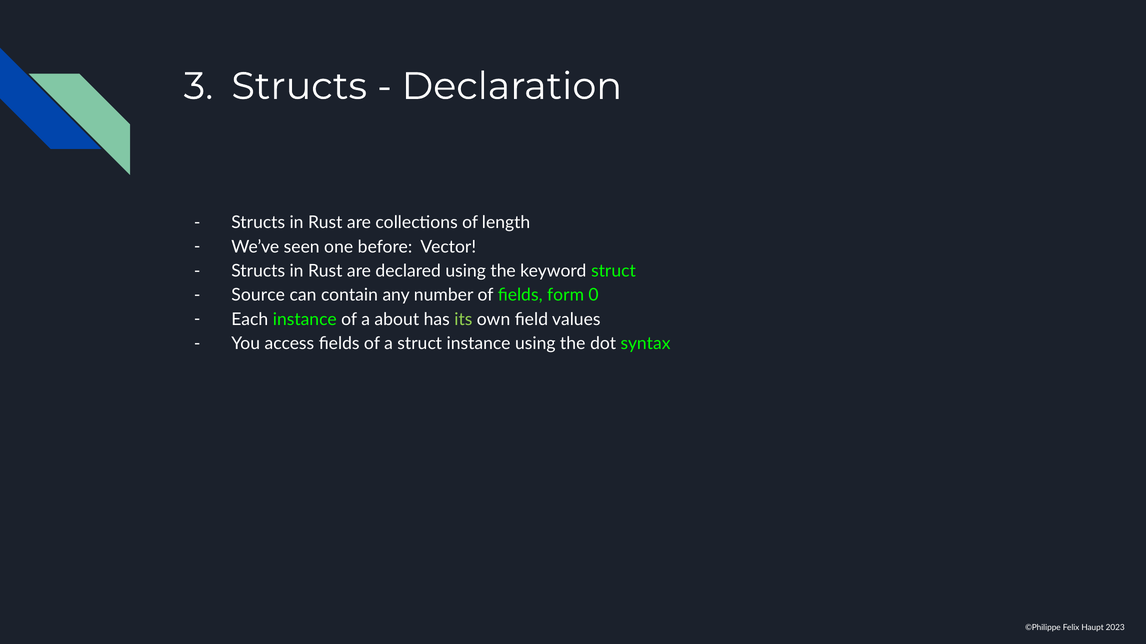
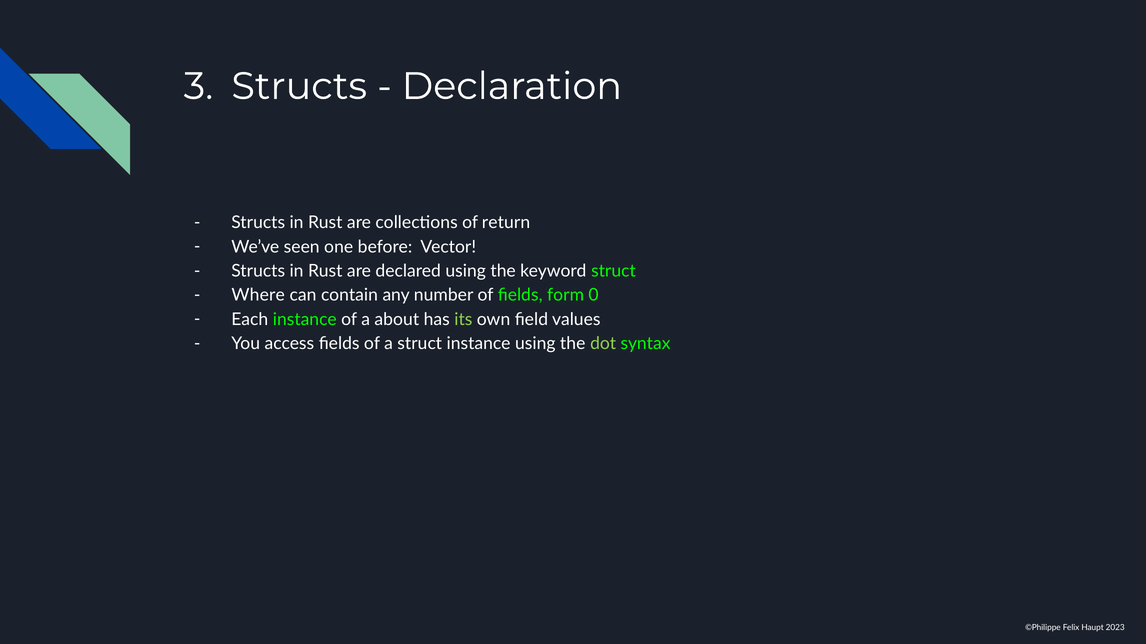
length: length -> return (506, 223)
Source: Source -> Where (258, 296)
dot colour: white -> light green (603, 344)
